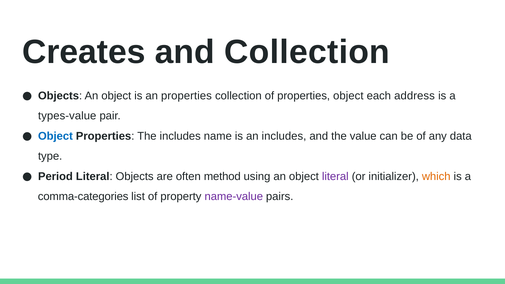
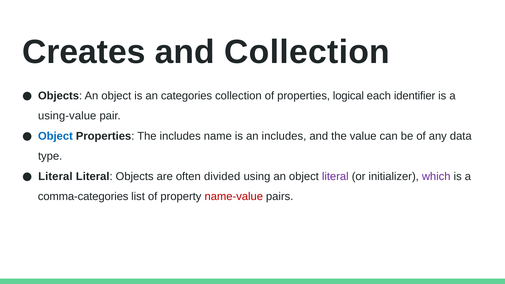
an properties: properties -> categories (187, 96)
properties object: object -> logical (348, 96)
address: address -> identifier (415, 96)
types-value: types-value -> using-value (67, 116)
Period: Period -> Literal (55, 176)
method: method -> divided (222, 176)
which colour: orange -> purple (436, 176)
name-value colour: purple -> red (234, 197)
